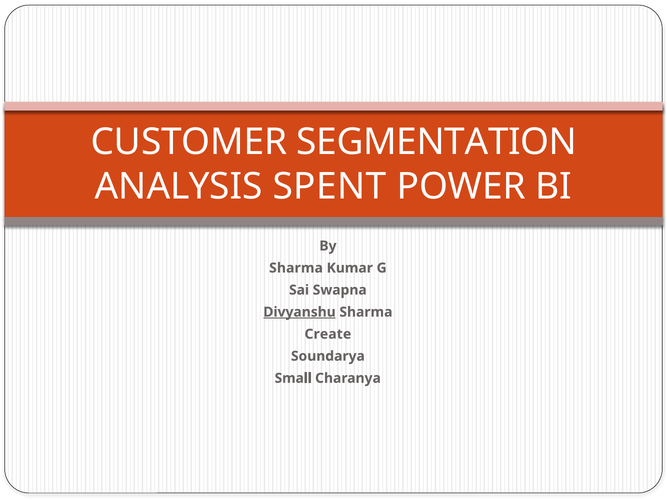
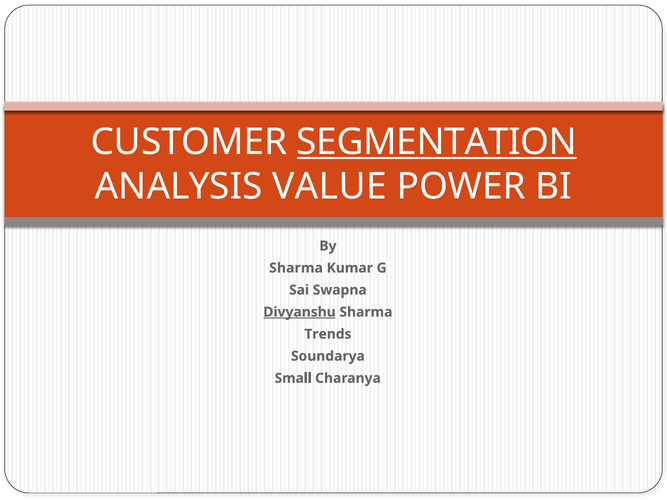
SEGMENTATION underline: none -> present (437, 142)
SPENT: SPENT -> VALUE (330, 187)
Create: Create -> Trends (328, 334)
